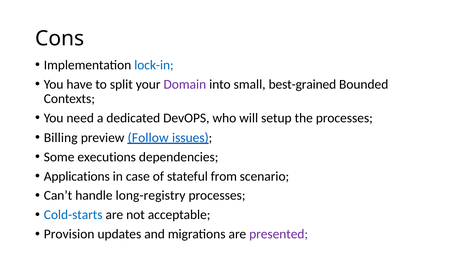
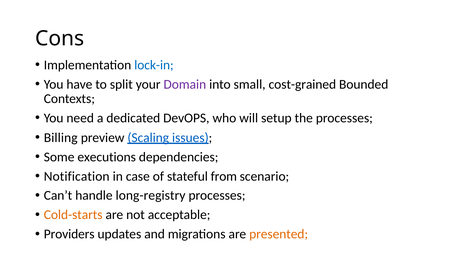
best-grained: best-grained -> cost-grained (302, 84)
Follow: Follow -> Scaling (148, 138)
Applications: Applications -> Notification (77, 176)
Cold-starts colour: blue -> orange (73, 215)
Provision: Provision -> Providers (69, 234)
presented colour: purple -> orange (279, 234)
